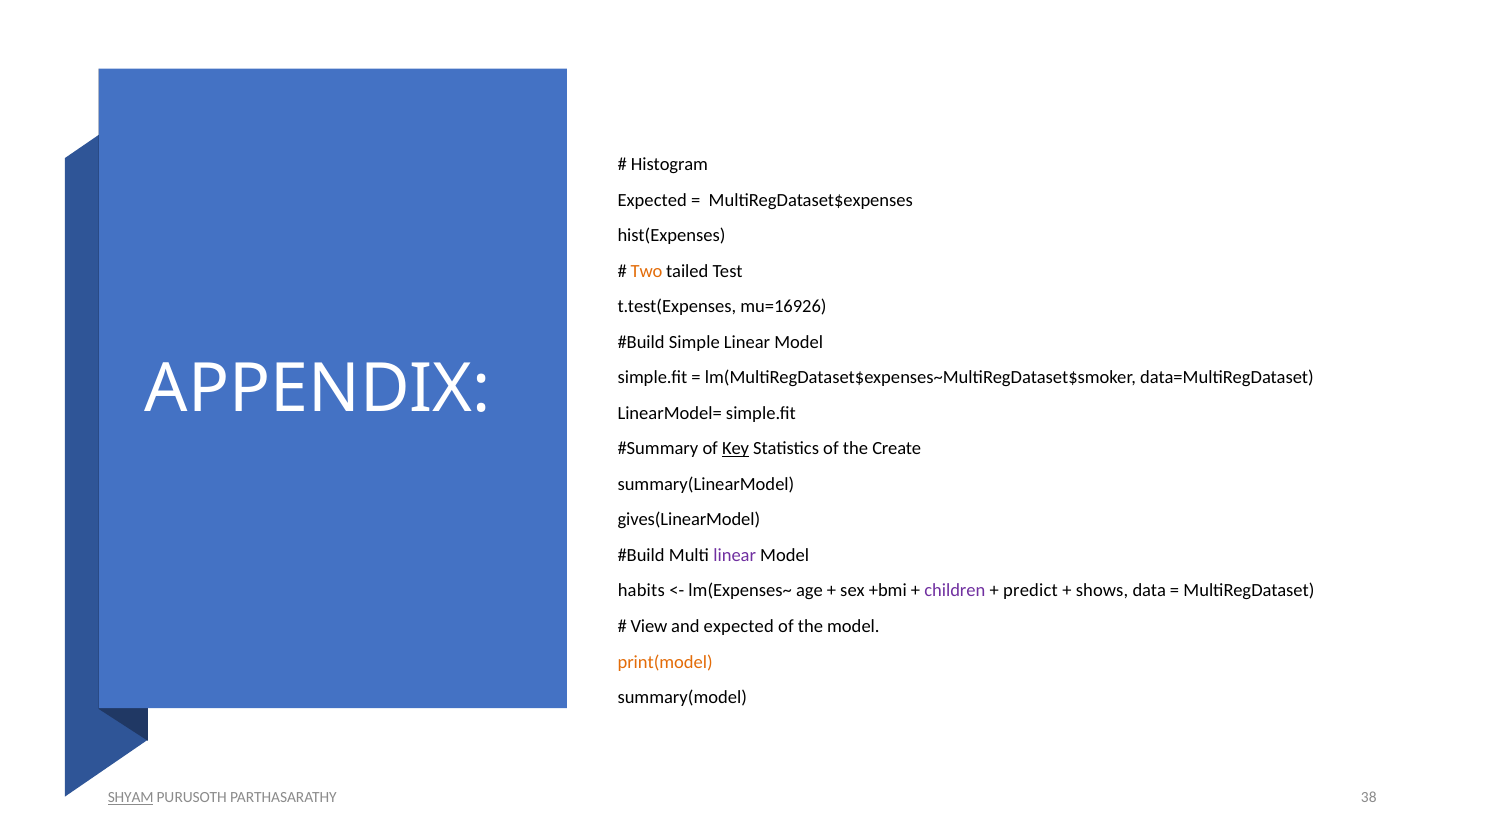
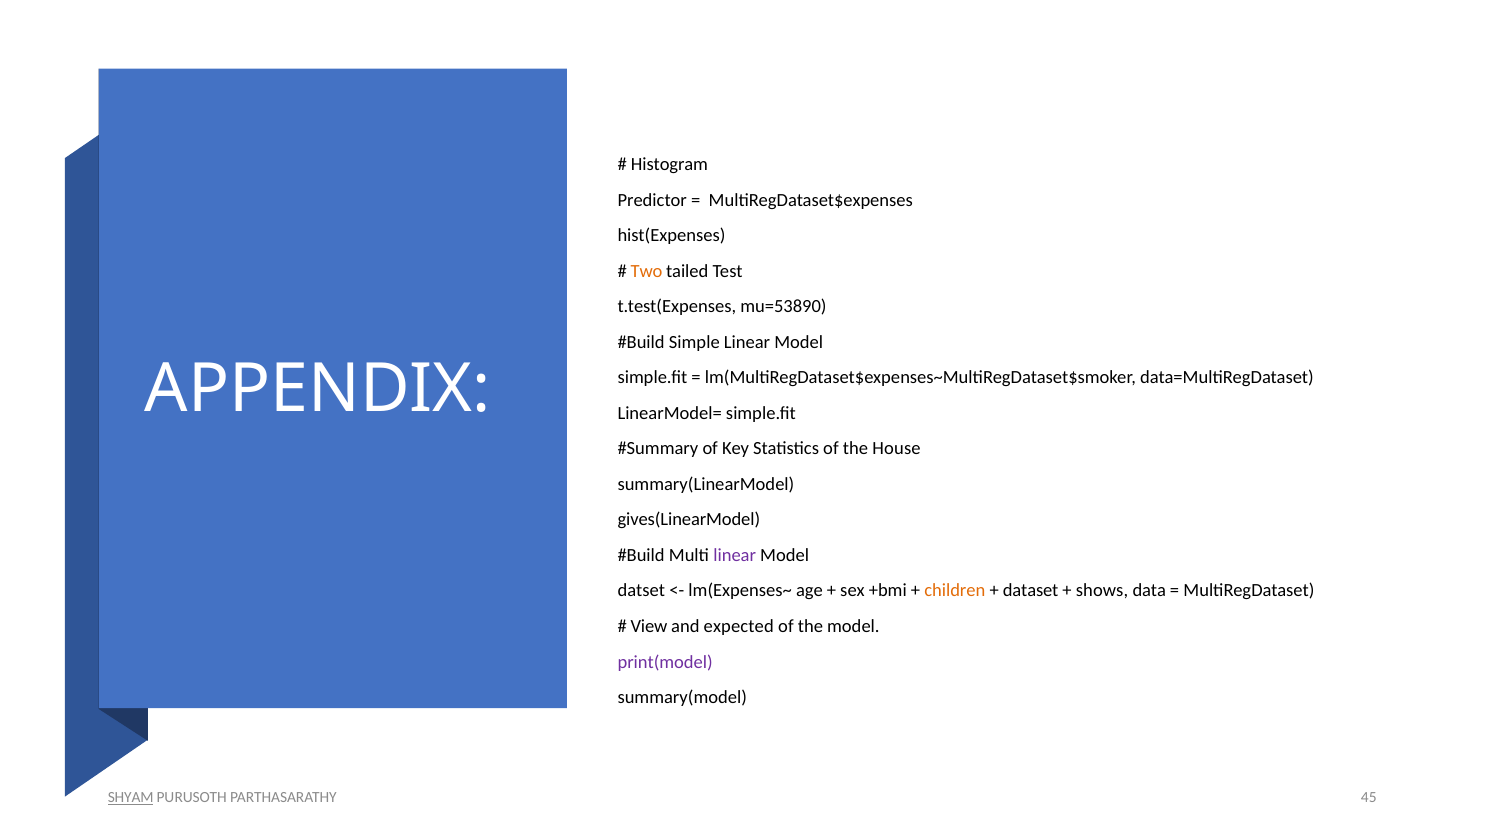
Expected: Expected -> Predictor (652, 200)
mu=16926: mu=16926 -> mu=53890 (783, 307)
Key underline: present -> none (736, 449)
Create: Create -> House (897, 449)
habits: habits -> datset (641, 591)
children colour: purple -> orange (955, 591)
predict: predict -> dataset (1031, 591)
print(model colour: orange -> purple (665, 662)
38: 38 -> 45 (1369, 798)
